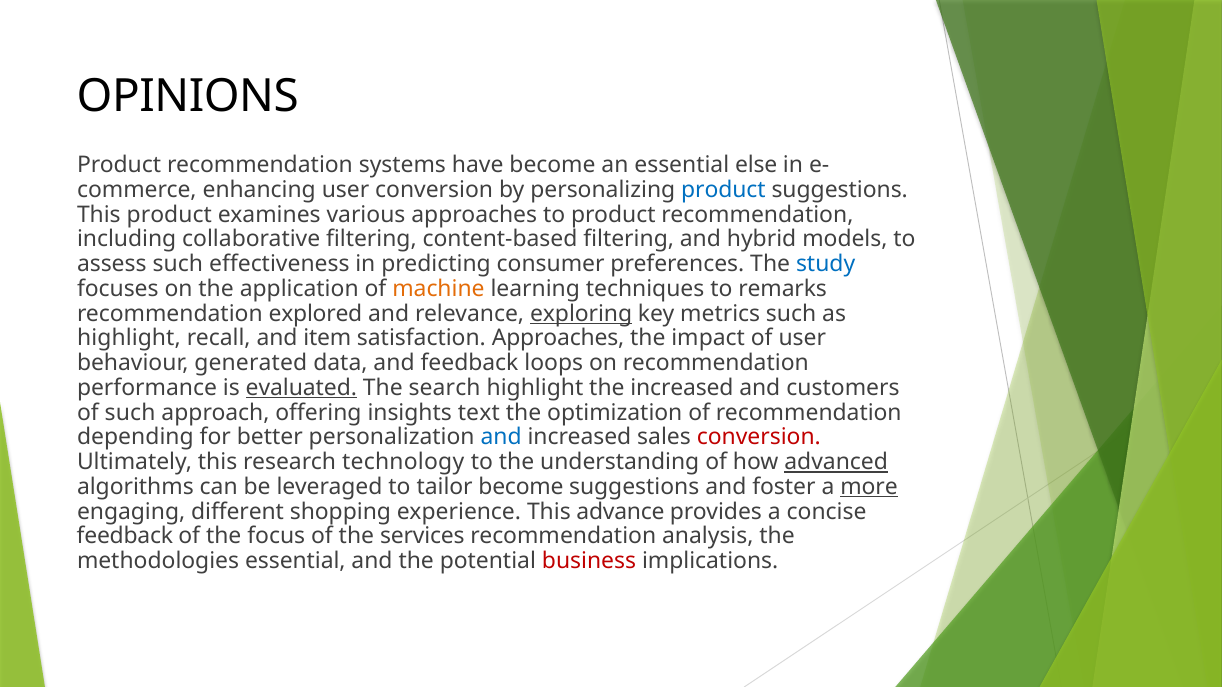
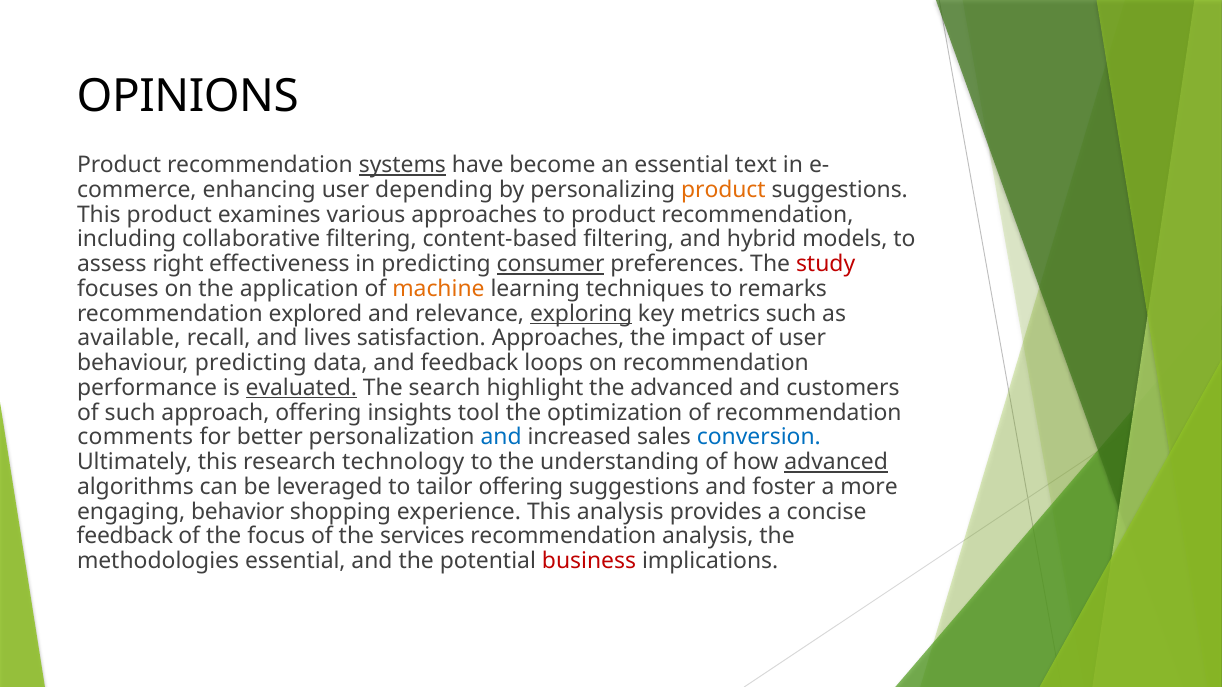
systems underline: none -> present (402, 165)
else: else -> text (756, 165)
user conversion: conversion -> depending (434, 190)
product colour: blue -> orange (723, 190)
assess such: such -> right (178, 264)
consumer underline: none -> present (551, 264)
study colour: blue -> red (826, 264)
highlight: highlight -> available (129, 339)
item: item -> lives (327, 339)
behaviour generated: generated -> predicting (251, 363)
the increased: increased -> advanced (682, 388)
text: text -> tool (479, 413)
depending: depending -> comments (135, 438)
conversion colour: red -> blue (759, 438)
tailor become: become -> offering (521, 487)
more underline: present -> none (869, 487)
different: different -> behavior (238, 512)
This advance: advance -> analysis (620, 512)
